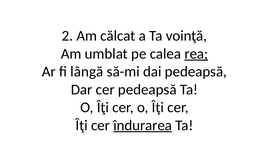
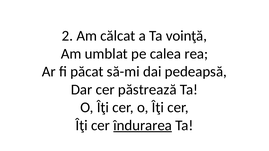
rea underline: present -> none (196, 54)
lângă: lângă -> păcat (87, 72)
cer pedeapsă: pedeapsă -> păstrează (147, 90)
